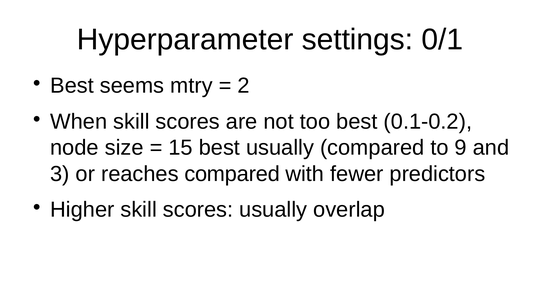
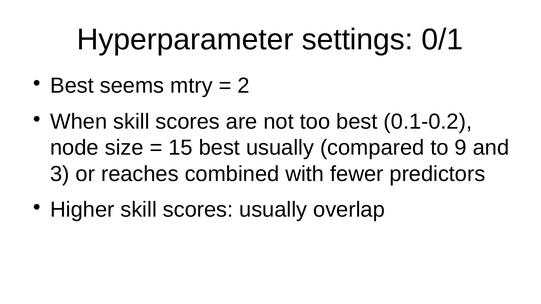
reaches compared: compared -> combined (232, 174)
